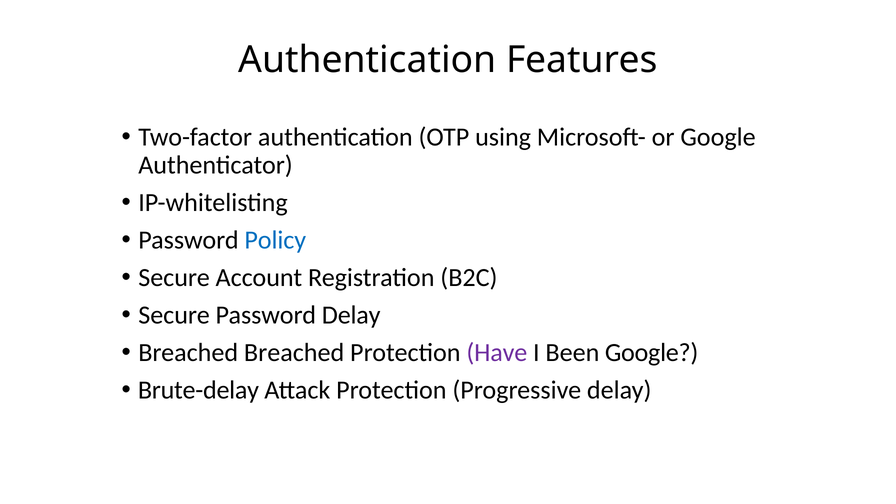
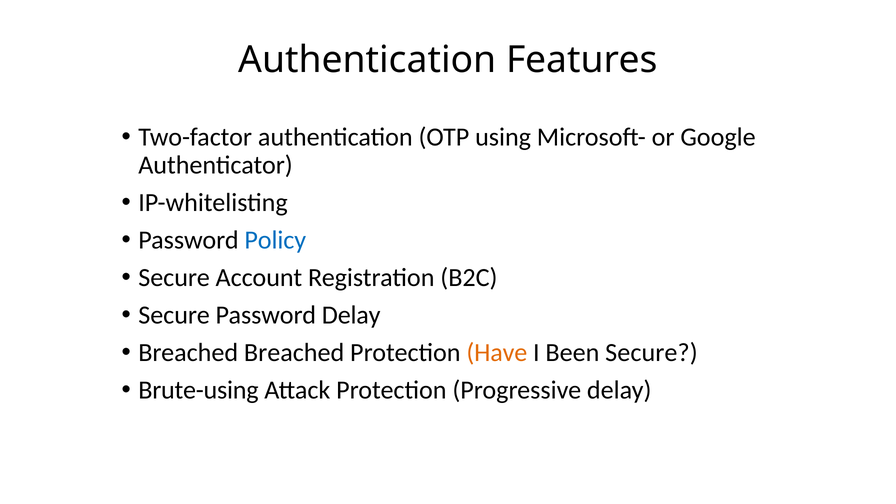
Have colour: purple -> orange (497, 353)
Been Google: Google -> Secure (651, 353)
Brute-delay: Brute-delay -> Brute-using (198, 390)
